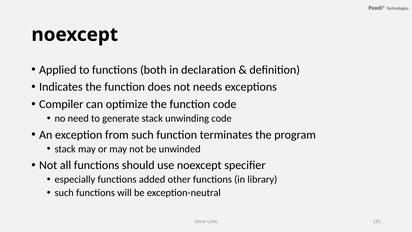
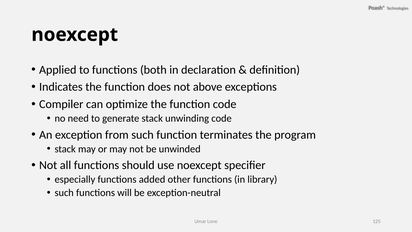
needs: needs -> above (208, 87)
